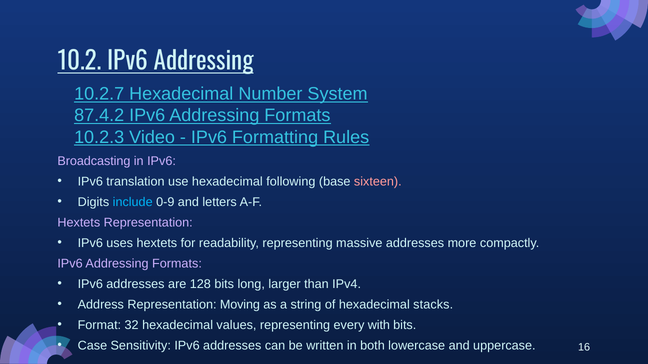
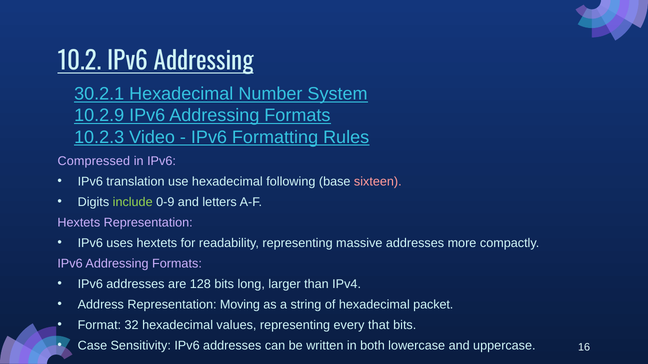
10.2.7: 10.2.7 -> 30.2.1 (99, 94)
87.4.2: 87.4.2 -> 10.2.9 (99, 116)
Broadcasting: Broadcasting -> Compressed (94, 161)
include colour: light blue -> light green (133, 202)
stacks: stacks -> packet (433, 305)
with: with -> that (379, 325)
